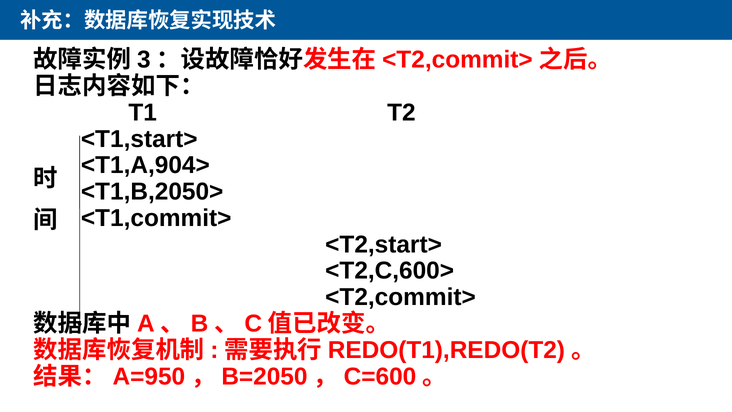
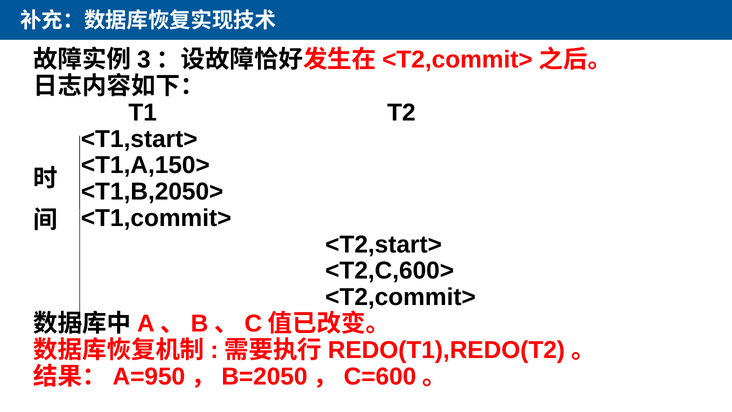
<T1,A,904>: <T1,A,904> -> <T1,A,150> (145, 165)
